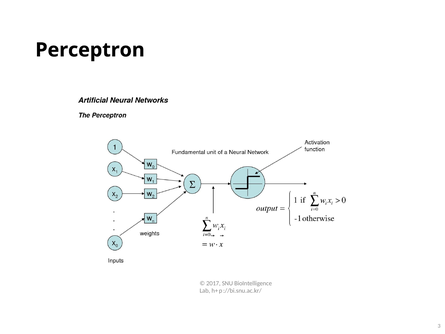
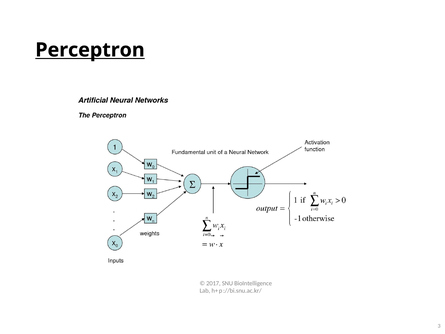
Perceptron underline: none -> present (90, 50)
